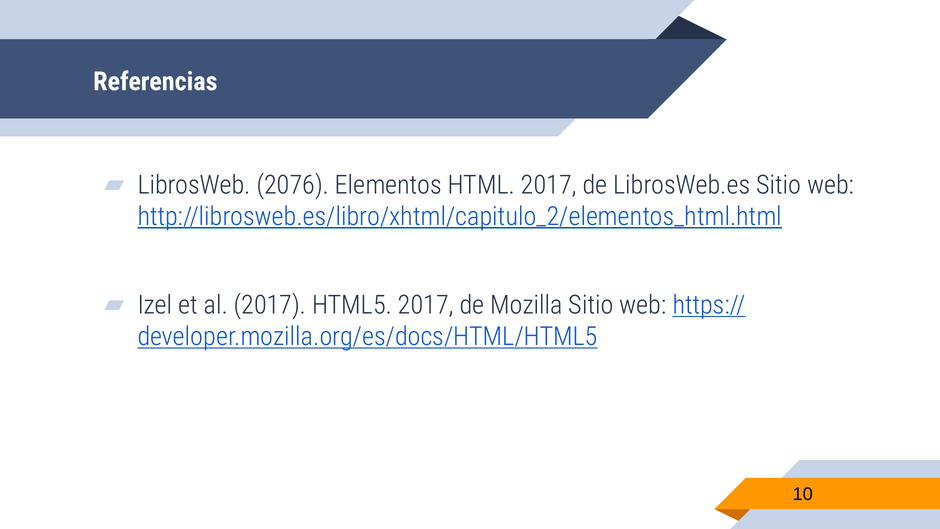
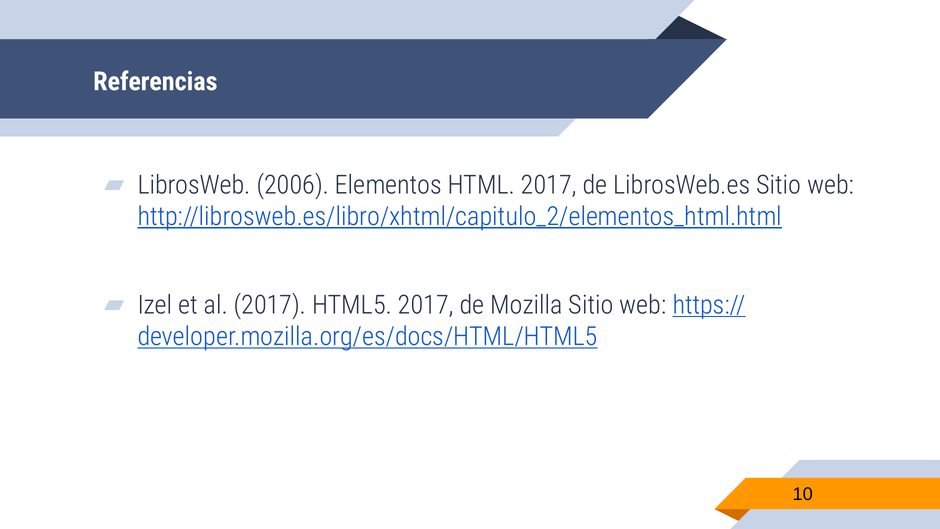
2076: 2076 -> 2006 (293, 185)
